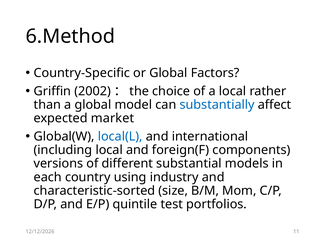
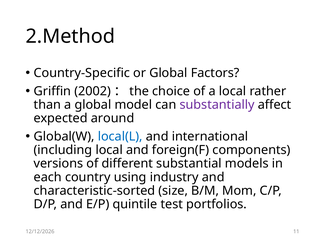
6.Method: 6.Method -> 2.Method (70, 36)
substantially colour: blue -> purple (217, 105)
market: market -> around (113, 119)
